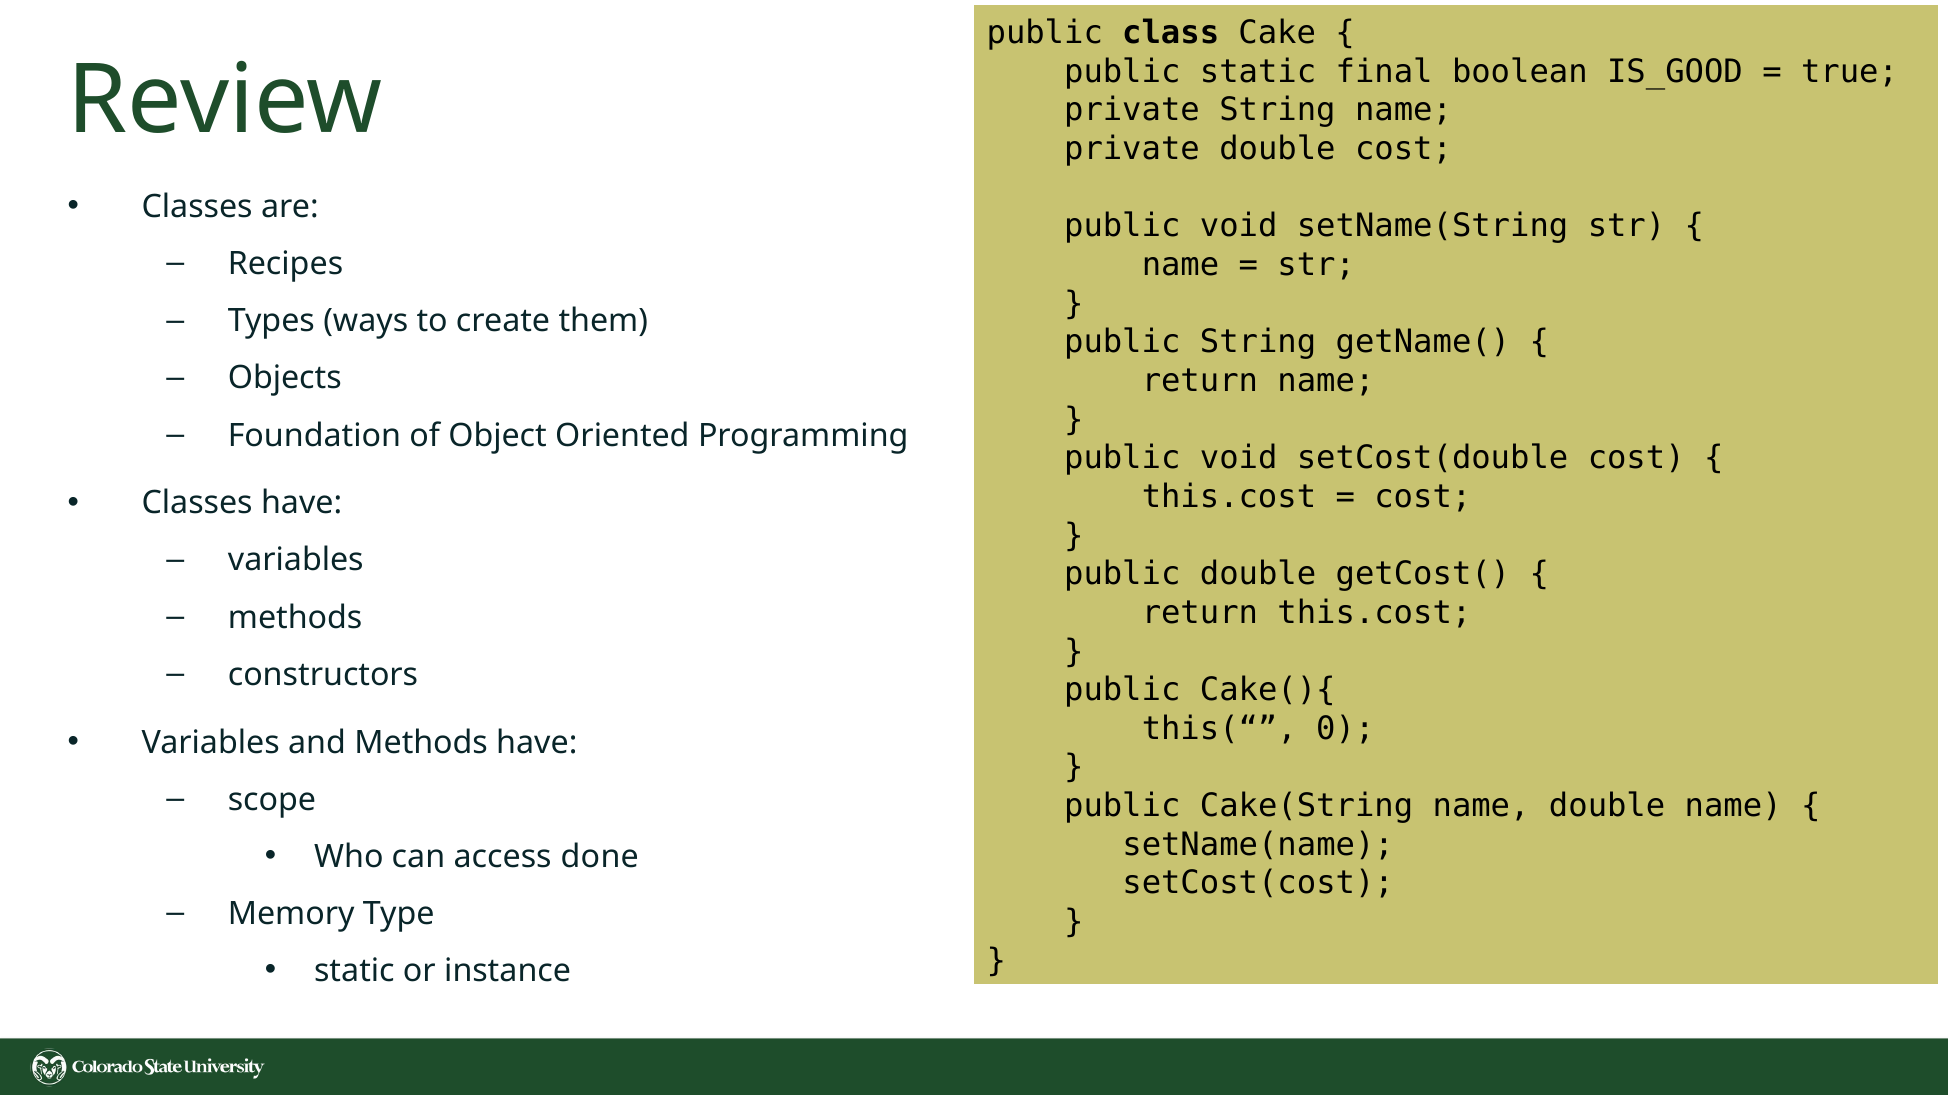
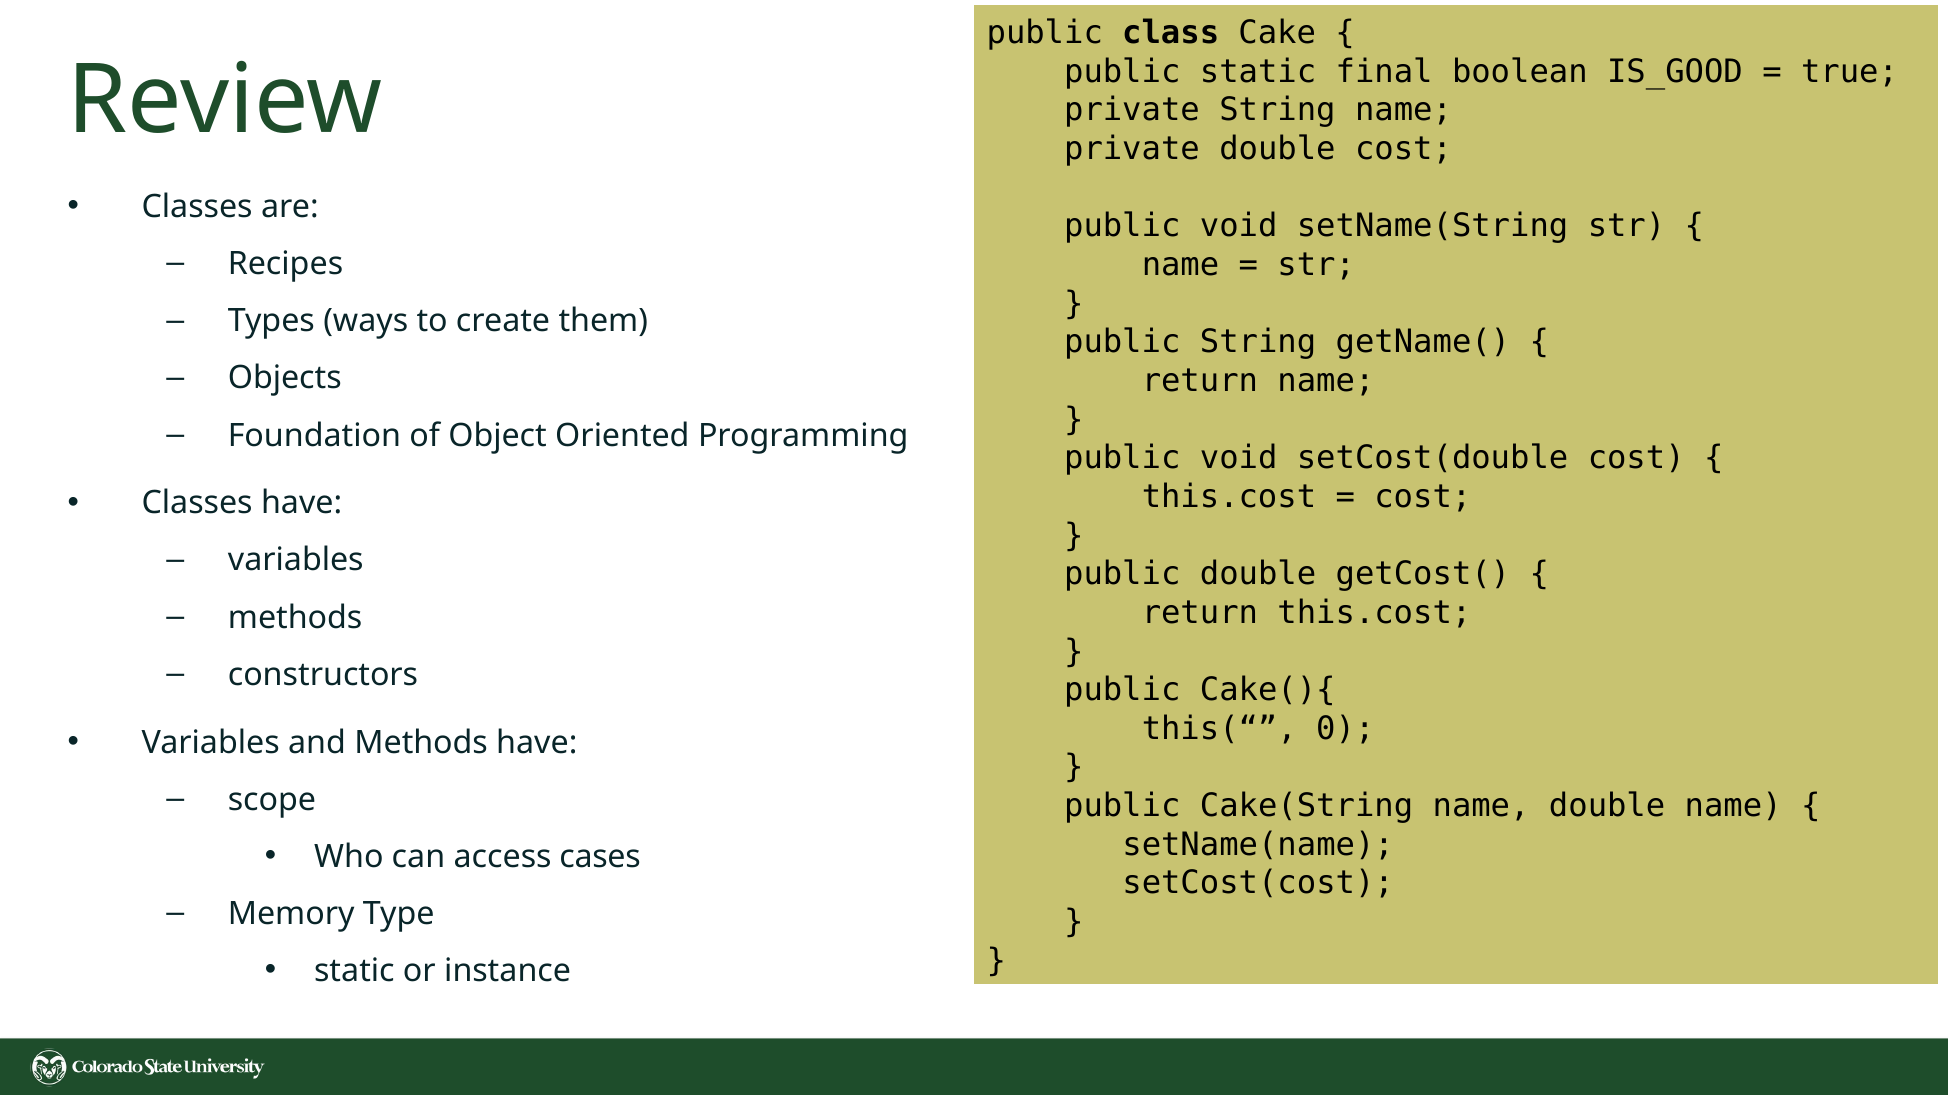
done: done -> cases (600, 857)
